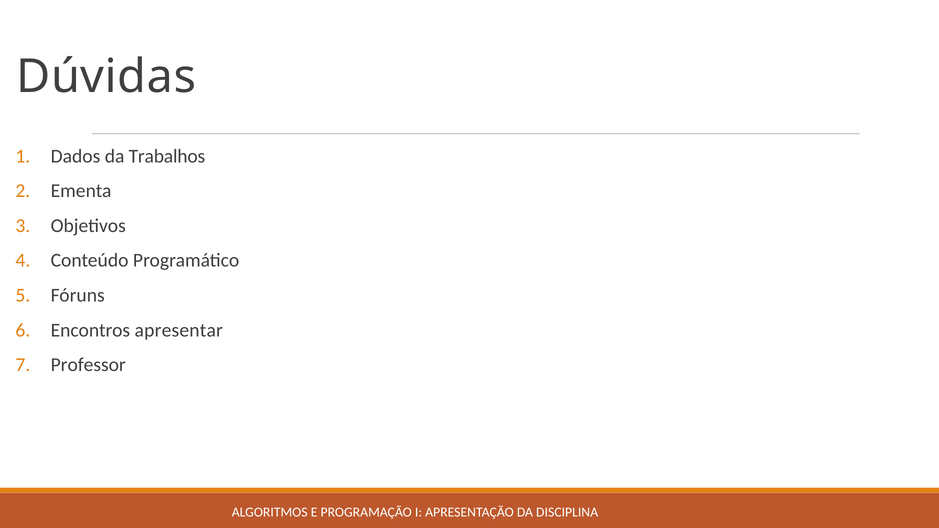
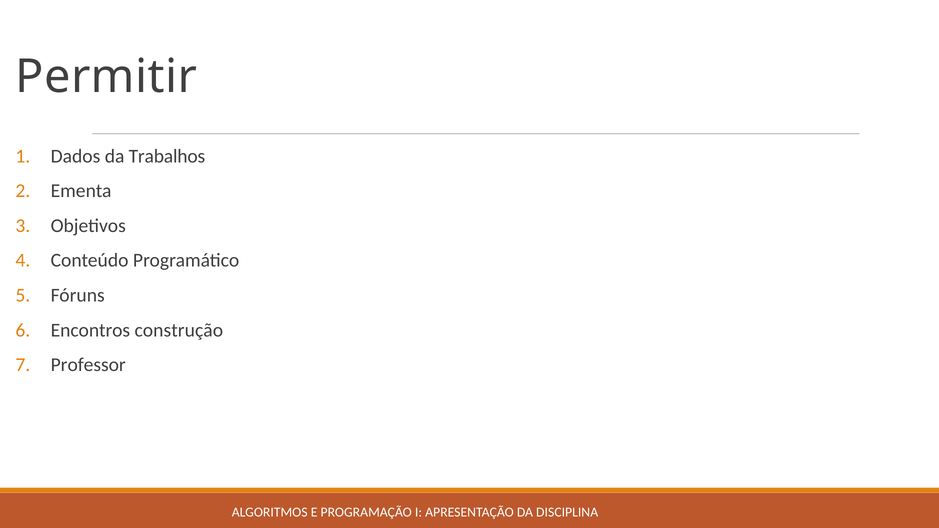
Dúvidas: Dúvidas -> Permitir (106, 77)
apresentar: apresentar -> construção (179, 330)
